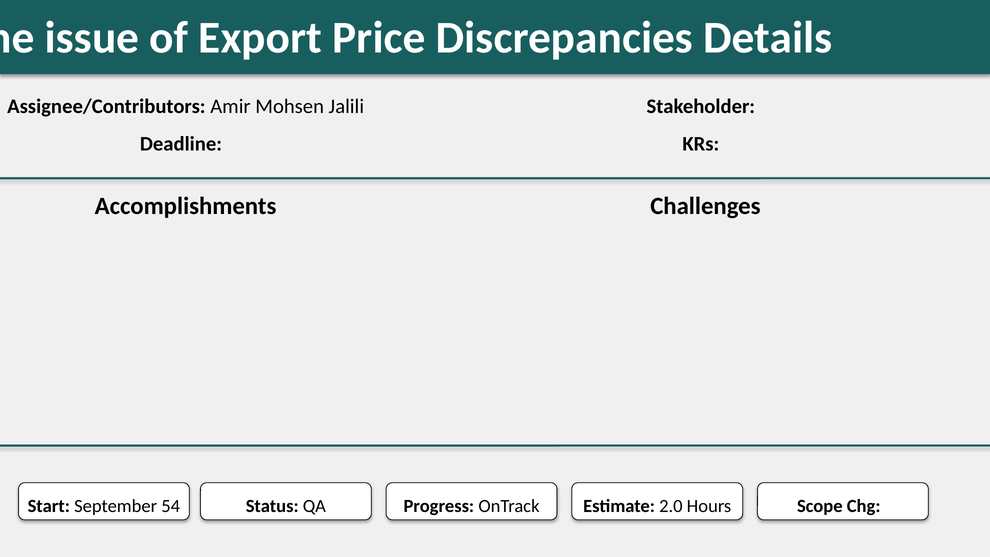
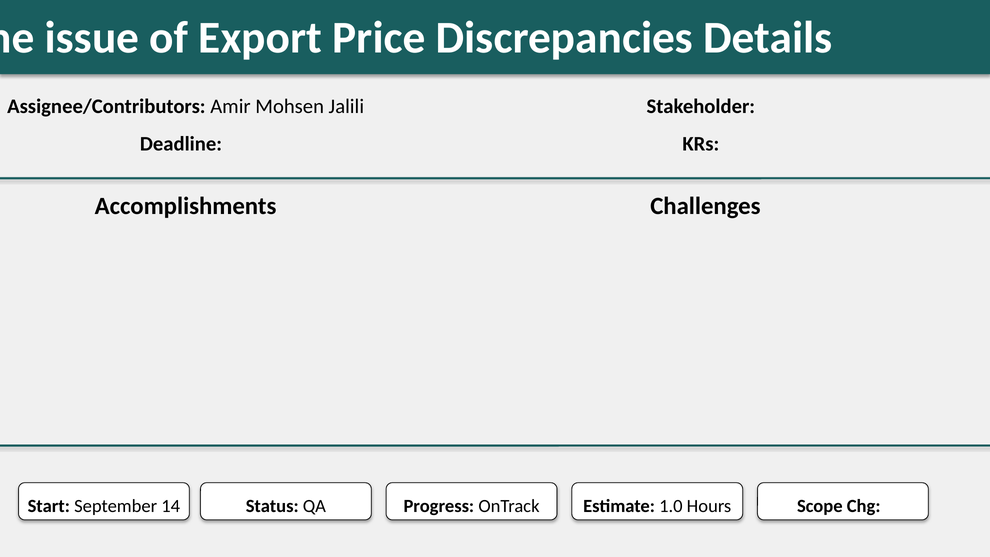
54: 54 -> 14 (171, 506)
2.0: 2.0 -> 1.0 (671, 506)
